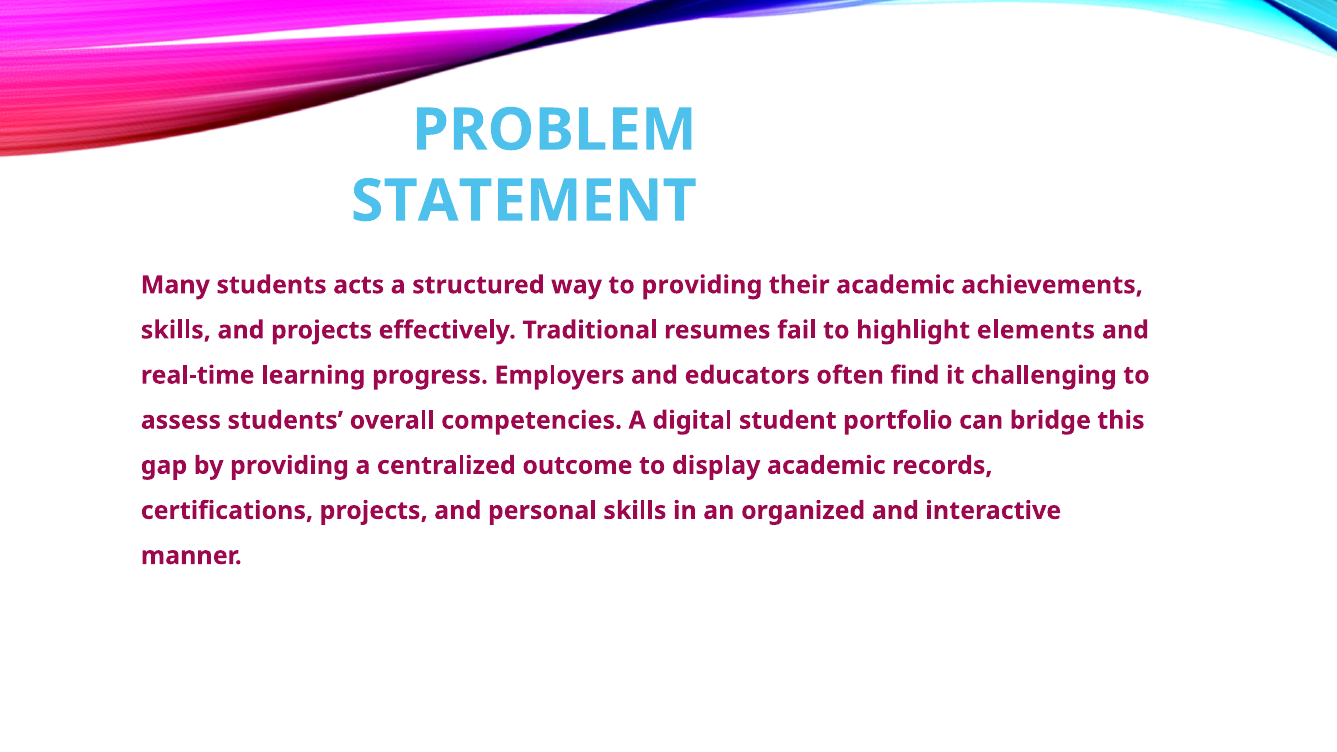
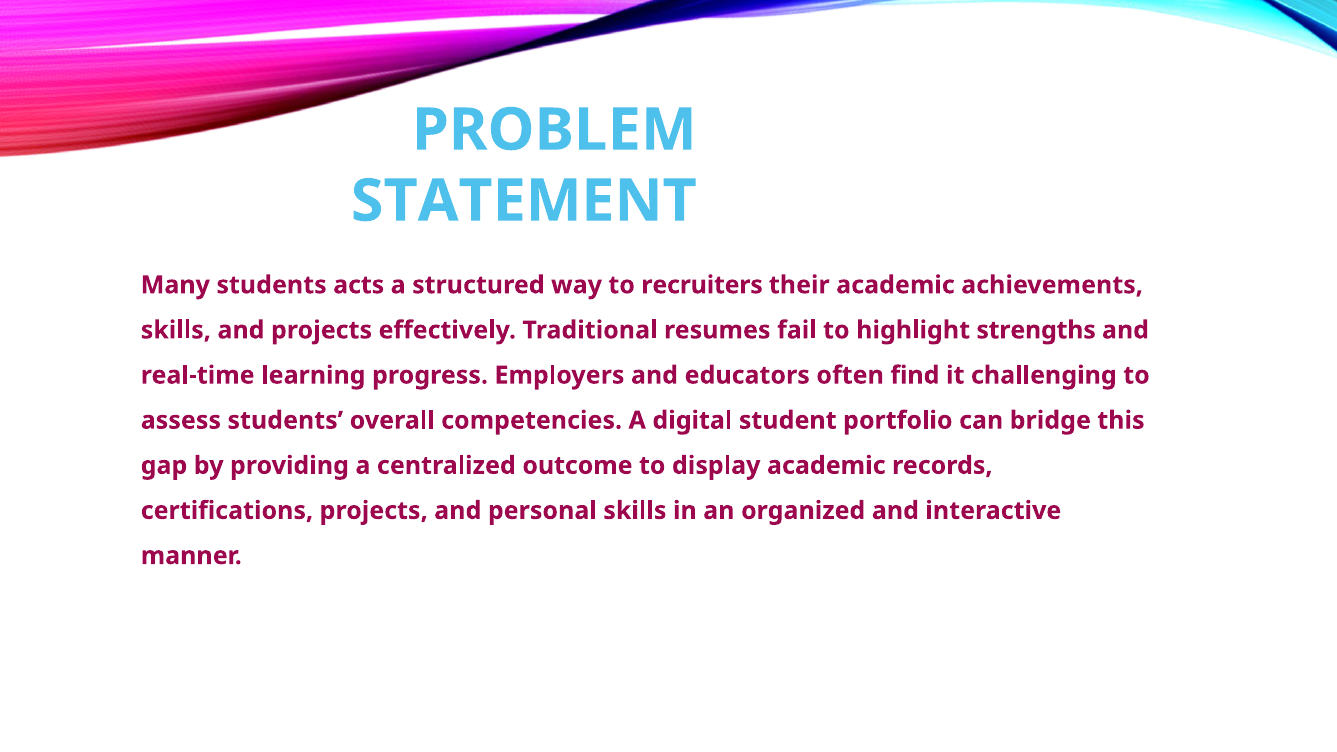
to providing: providing -> recruiters (702, 285)
elements: elements -> strengths (1036, 330)
